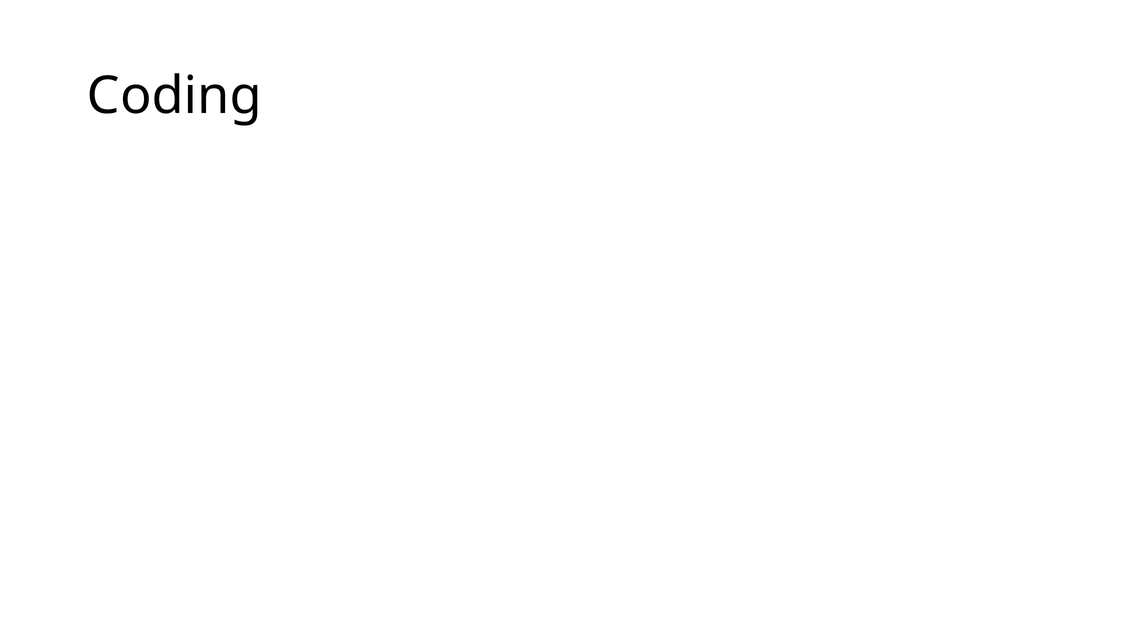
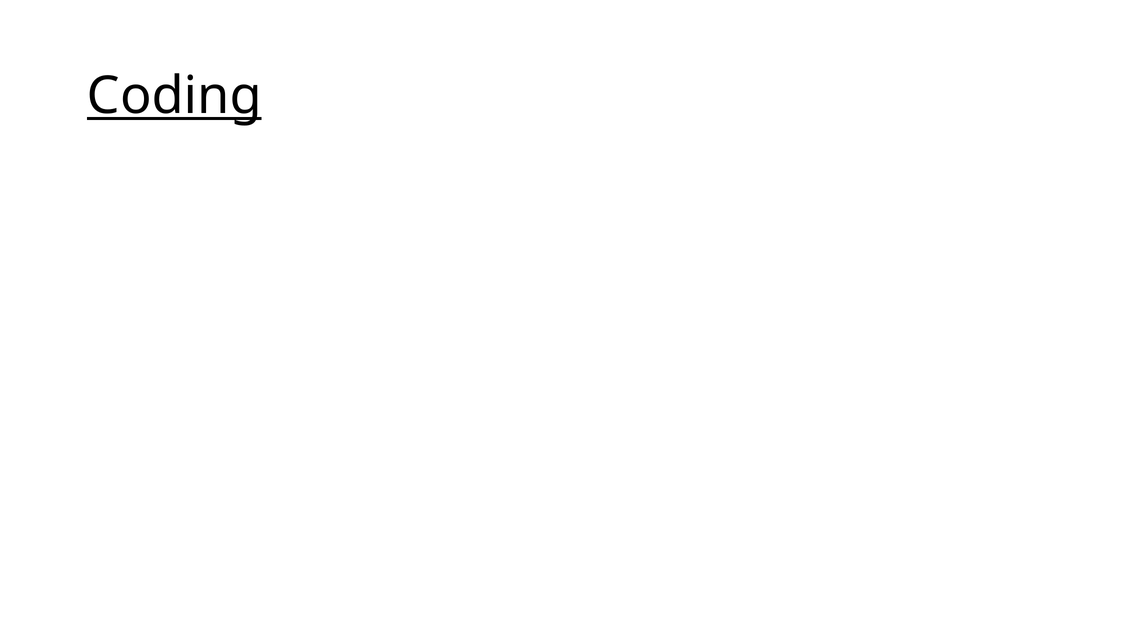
Coding underline: none -> present (174, 96)
